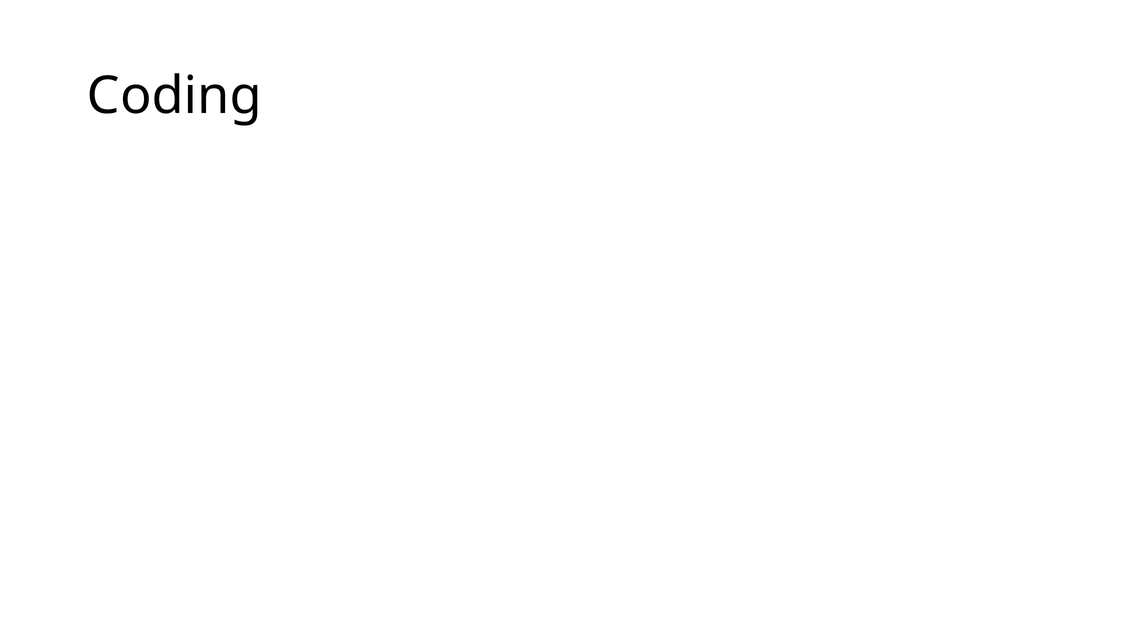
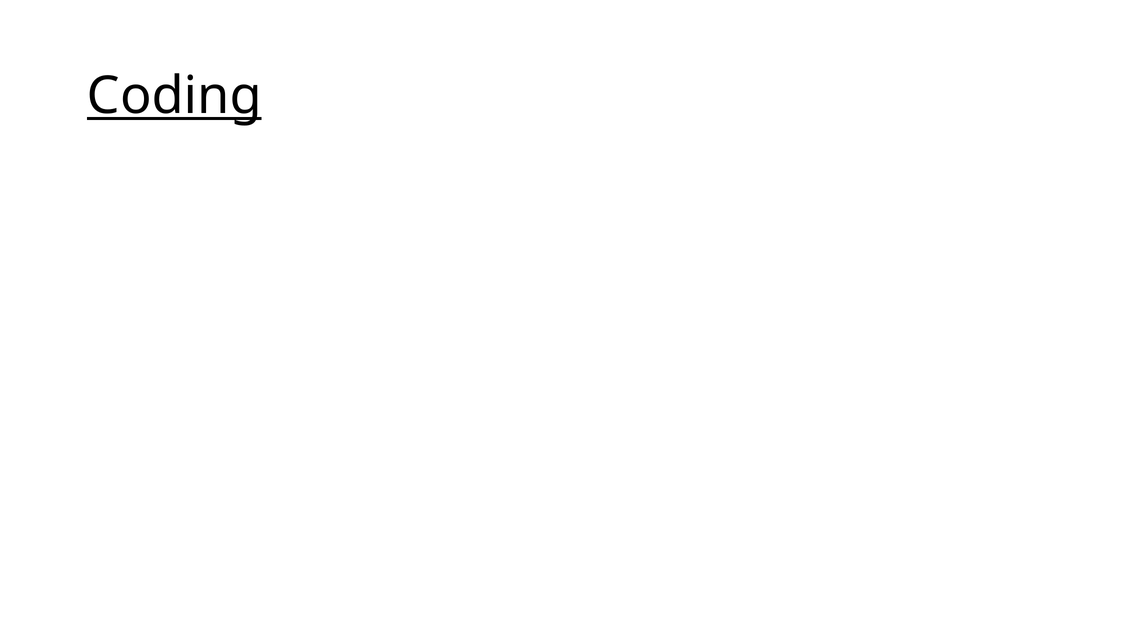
Coding underline: none -> present (174, 96)
